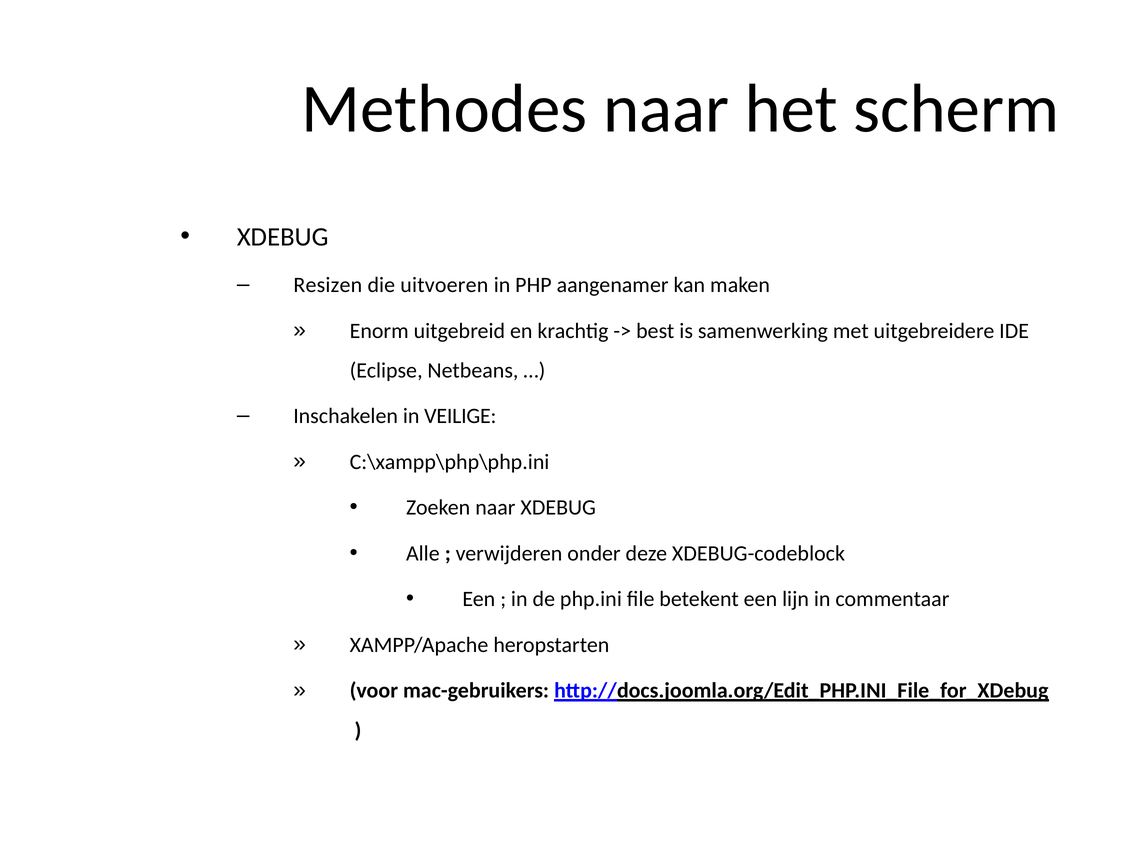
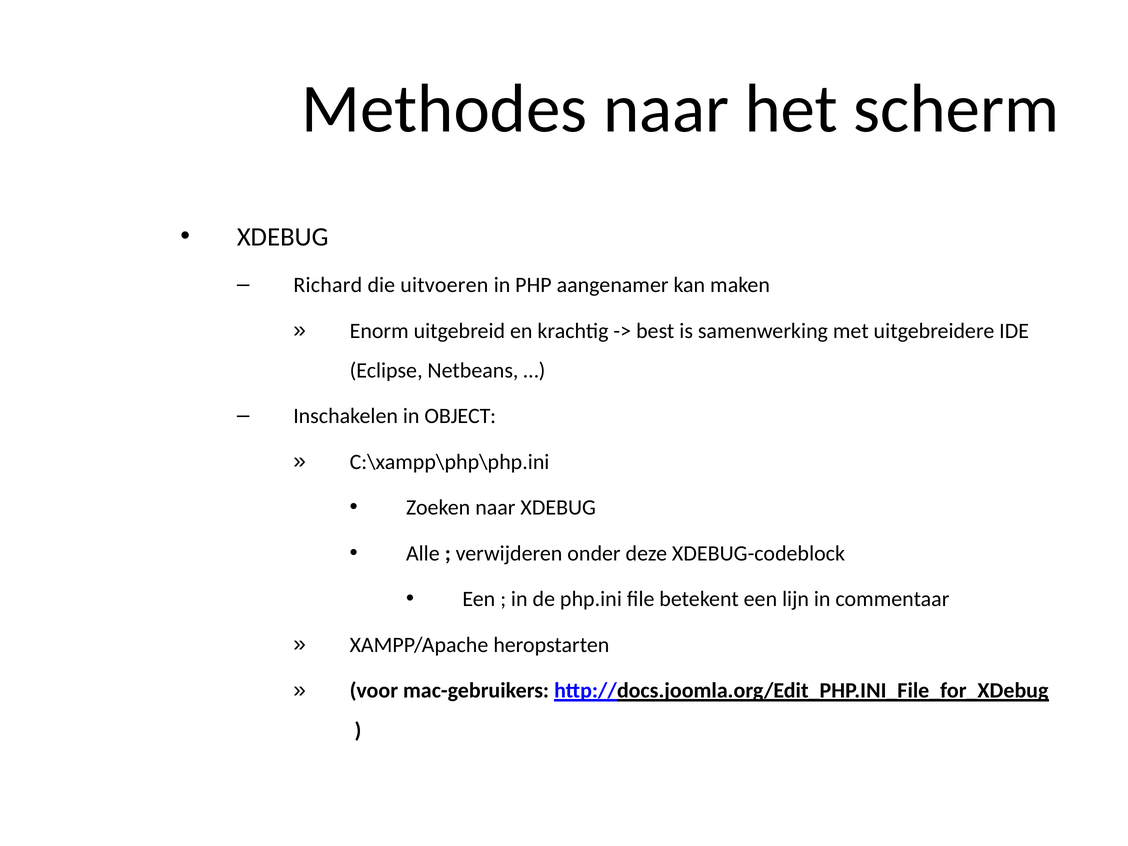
Resizen: Resizen -> Richard (328, 285)
VEILIGE: VEILIGE -> OBJECT (460, 416)
